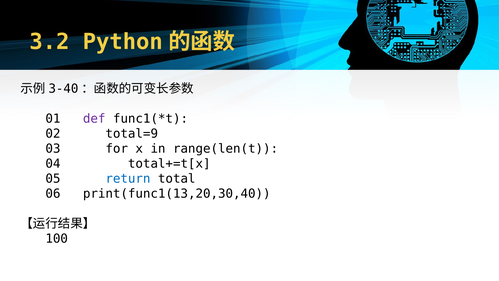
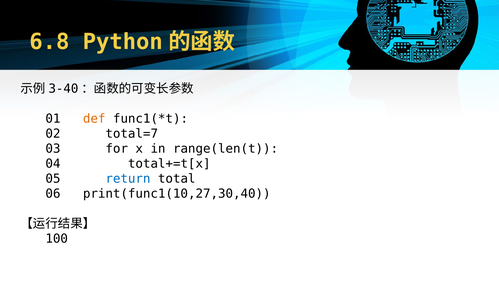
3.2: 3.2 -> 6.8 (50, 42)
def colour: purple -> orange (94, 119)
total=9: total=9 -> total=7 (132, 134)
print(func1(13,20,30,40: print(func1(13,20,30,40 -> print(func1(10,27,30,40 (177, 194)
